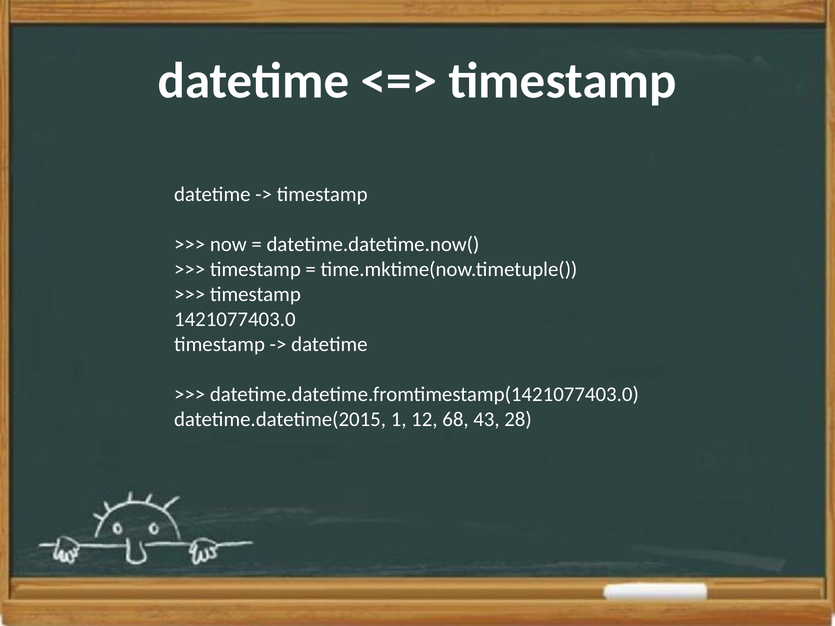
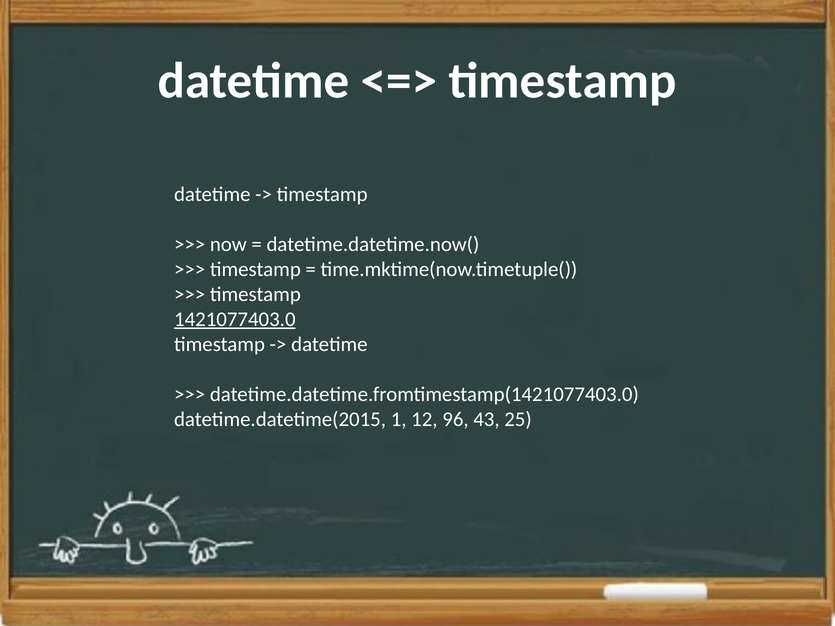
1421077403.0 underline: none -> present (235, 319)
68: 68 -> 96 (455, 420)
28: 28 -> 25 (518, 420)
